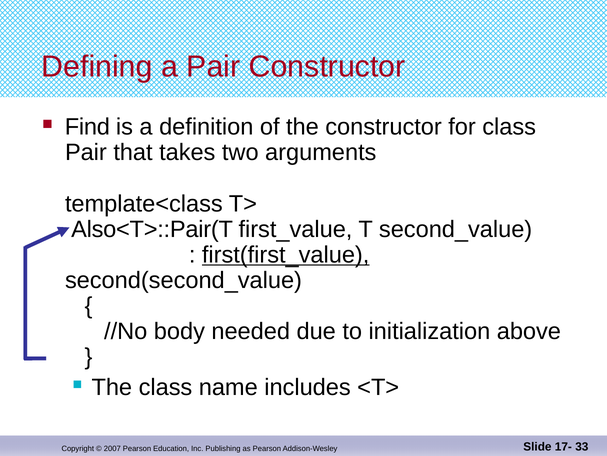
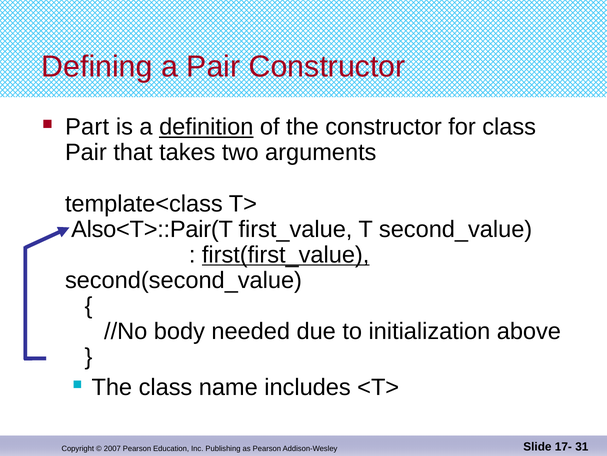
Find: Find -> Part (87, 127)
definition underline: none -> present (206, 127)
33: 33 -> 31 (582, 446)
